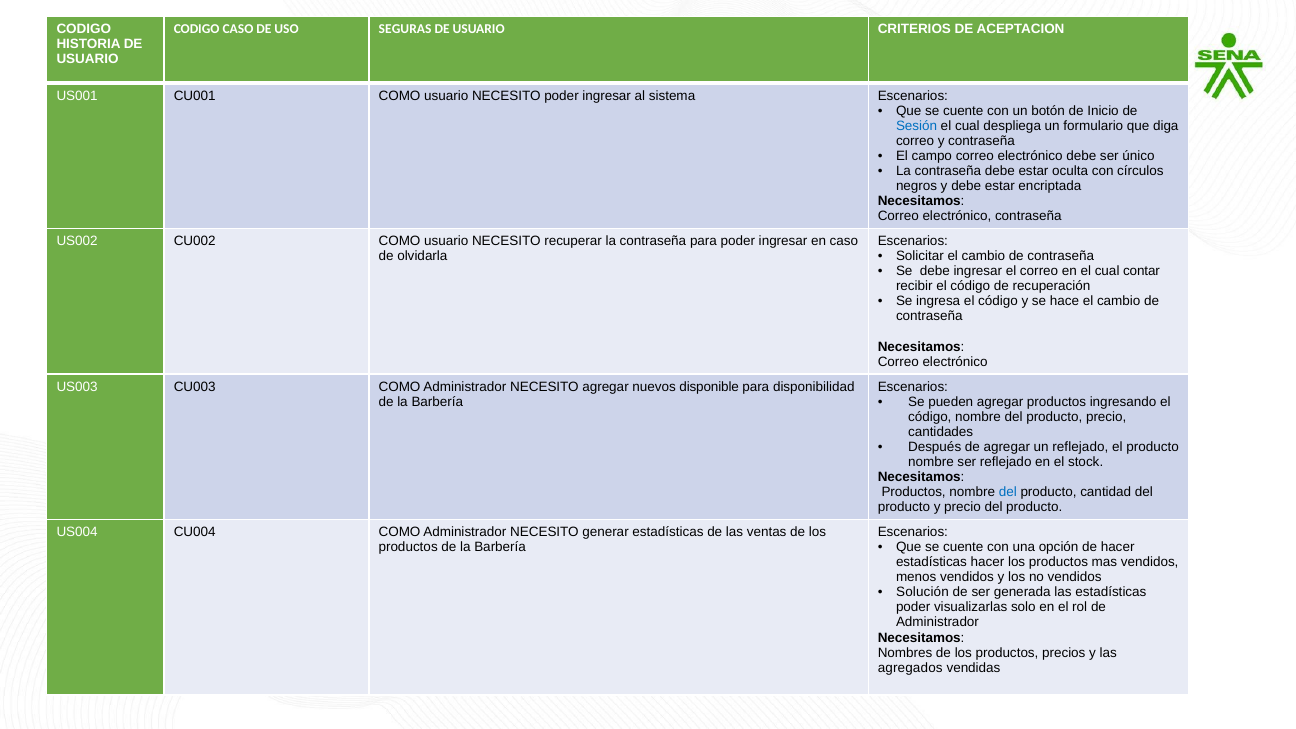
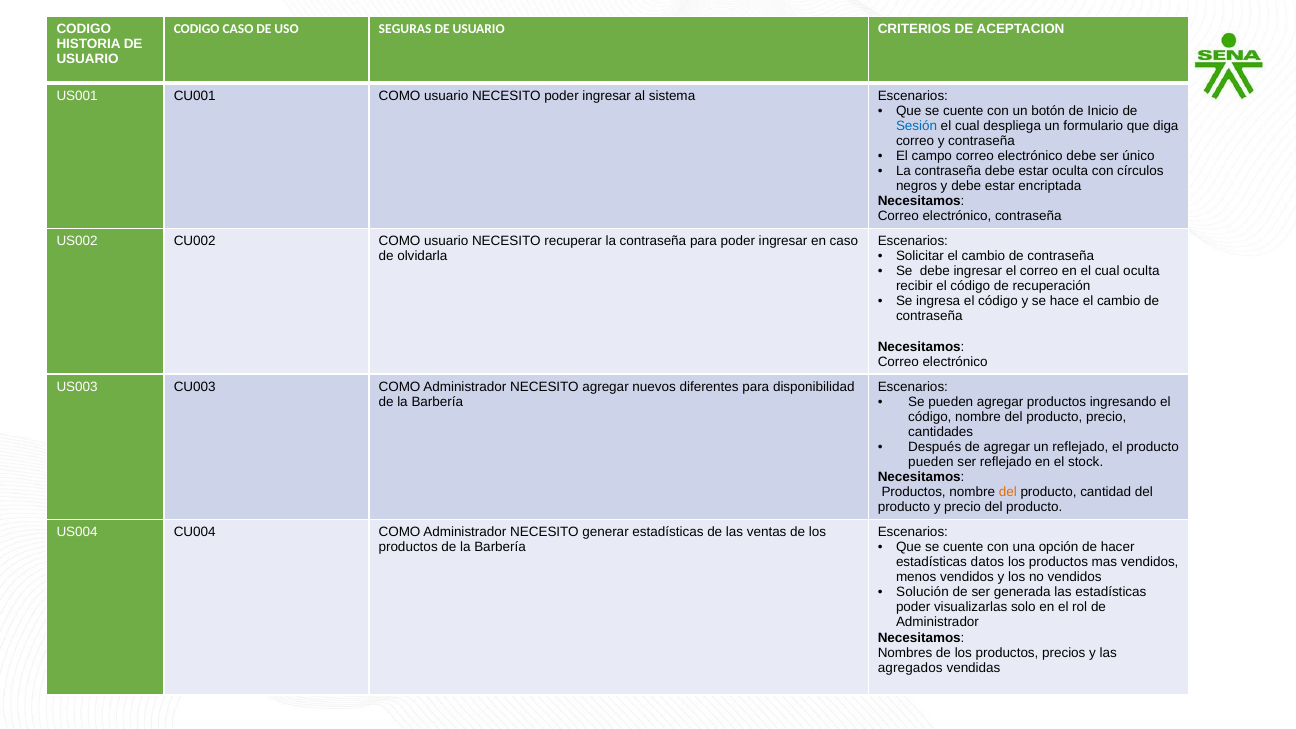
cual contar: contar -> oculta (1141, 271)
disponible: disponible -> diferentes (709, 387)
nombre: nombre -> pueden (931, 462)
del colour: blue -> orange (1008, 492)
estadísticas hacer: hacer -> datos (987, 562)
